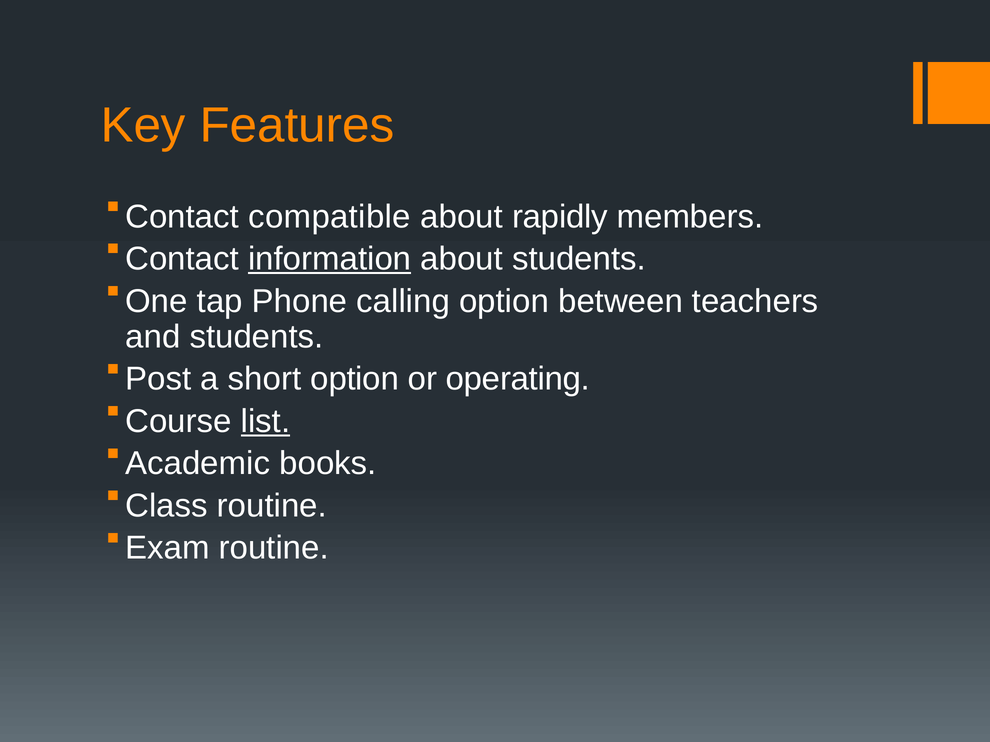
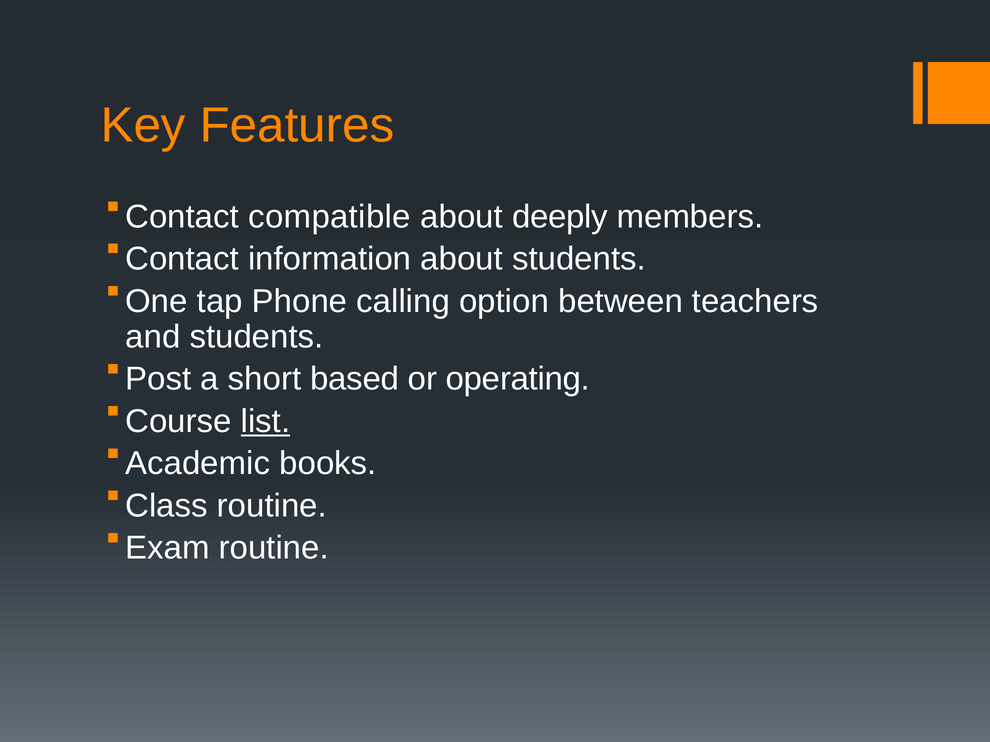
rapidly: rapidly -> deeply (560, 217)
information underline: present -> none (330, 259)
short option: option -> based (355, 379)
